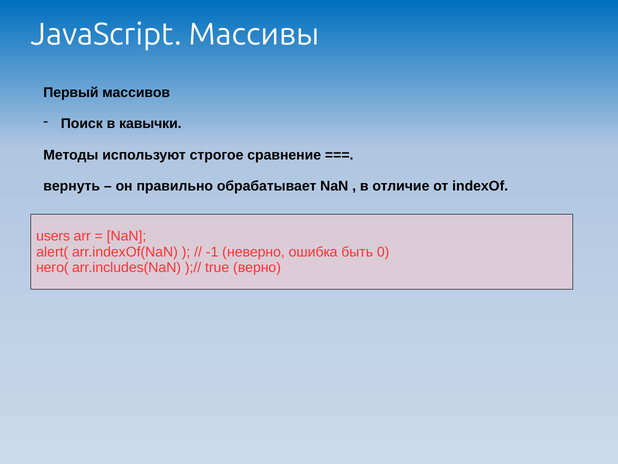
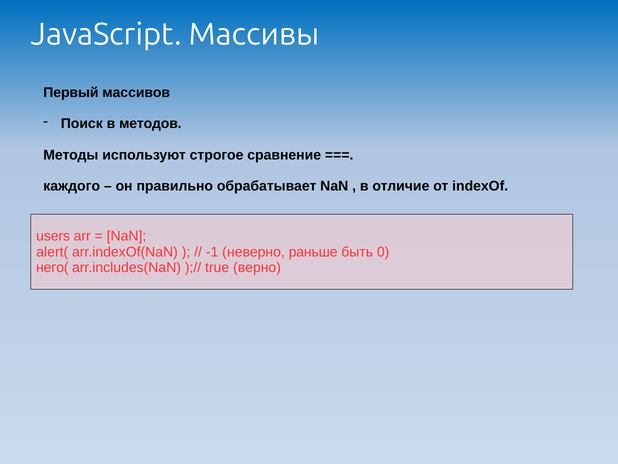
кавычки: кавычки -> методов (150, 124)
вернуть: вернуть -> каждого (72, 186)
ошибка: ошибка -> раньше (313, 252)
